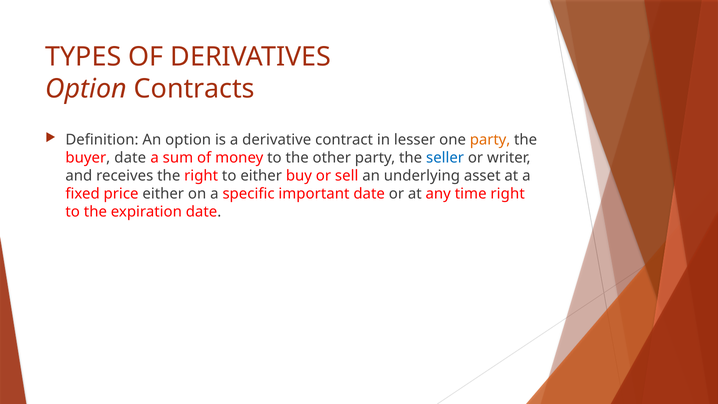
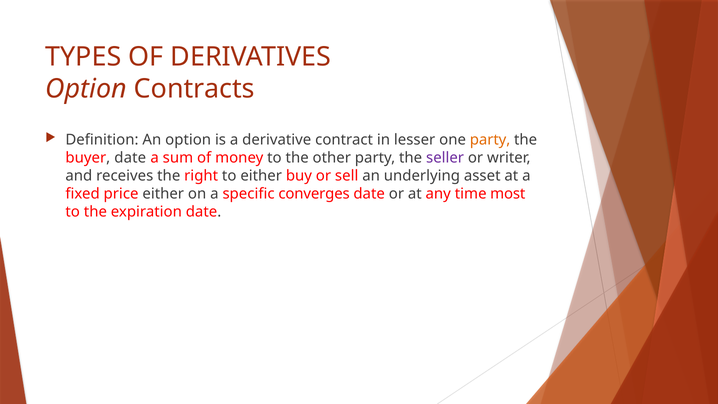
seller colour: blue -> purple (445, 158)
important: important -> converges (314, 194)
time right: right -> most (508, 194)
